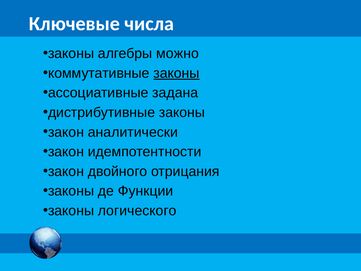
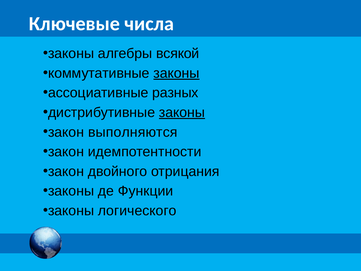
можно: можно -> всякой (178, 53)
задана: задана -> разных (175, 93)
законы underline: none -> present (182, 112)
аналитически: аналитически -> выполняются (133, 132)
